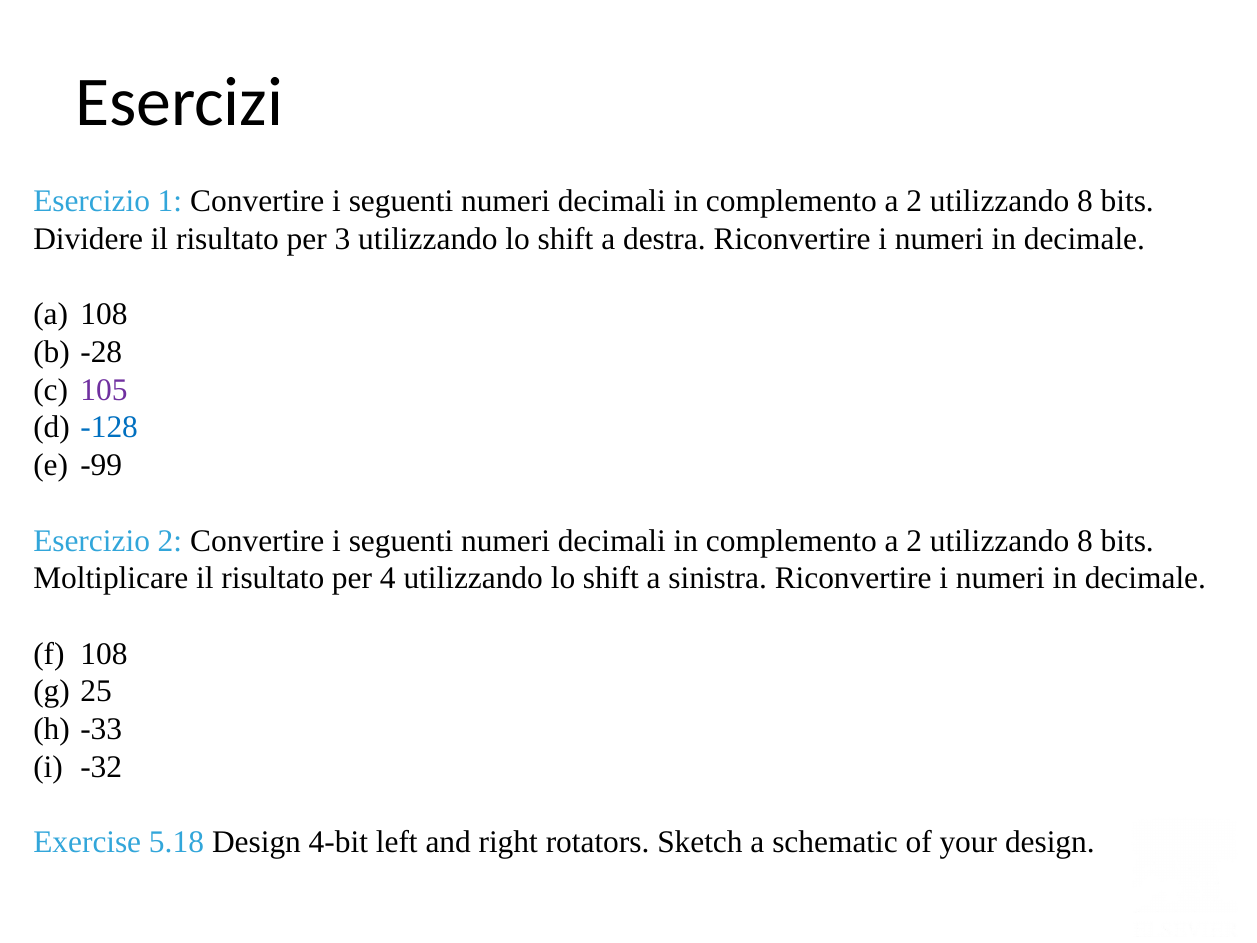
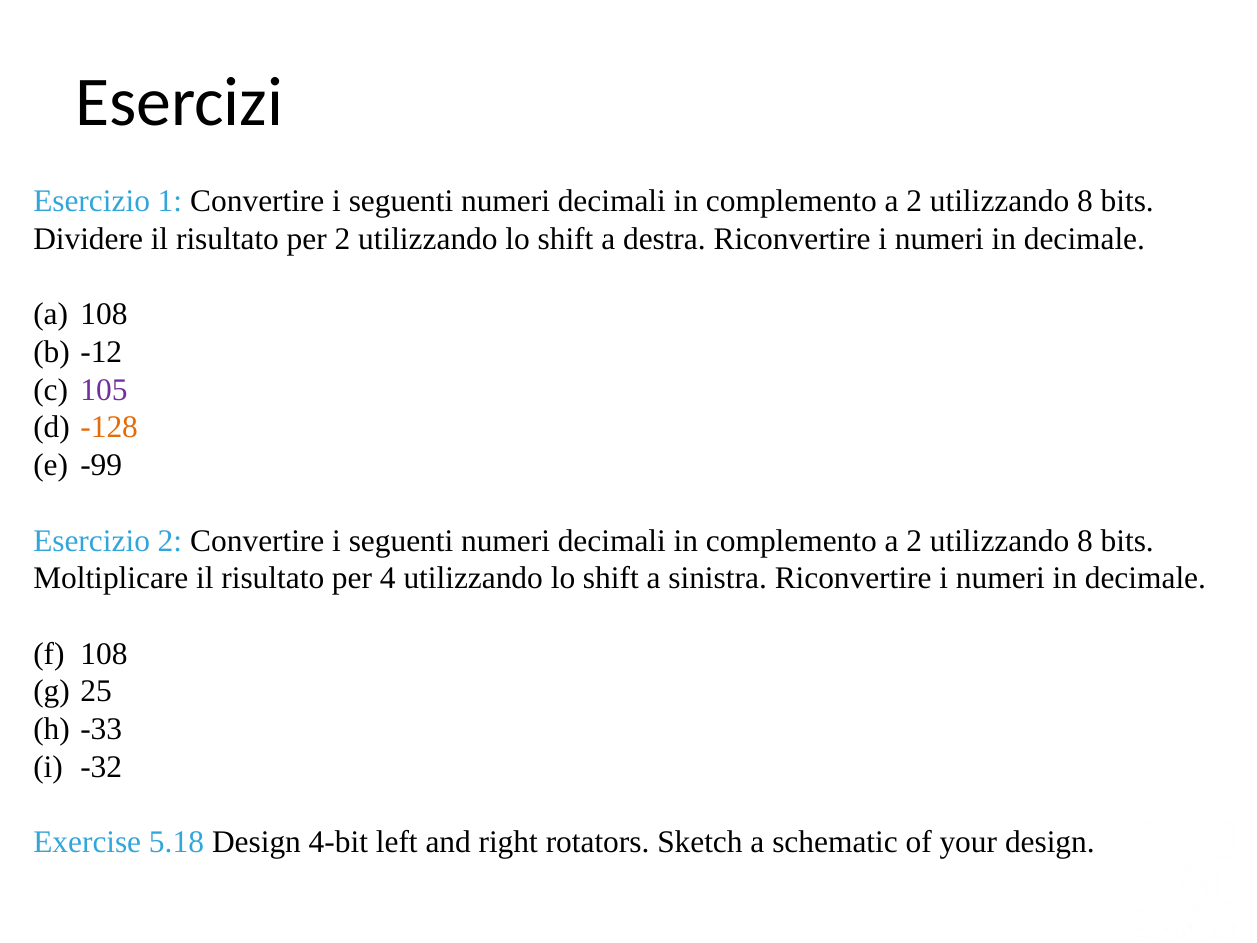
per 3: 3 -> 2 (343, 239)
-28: -28 -> -12 (101, 352)
-128 colour: blue -> orange (109, 427)
